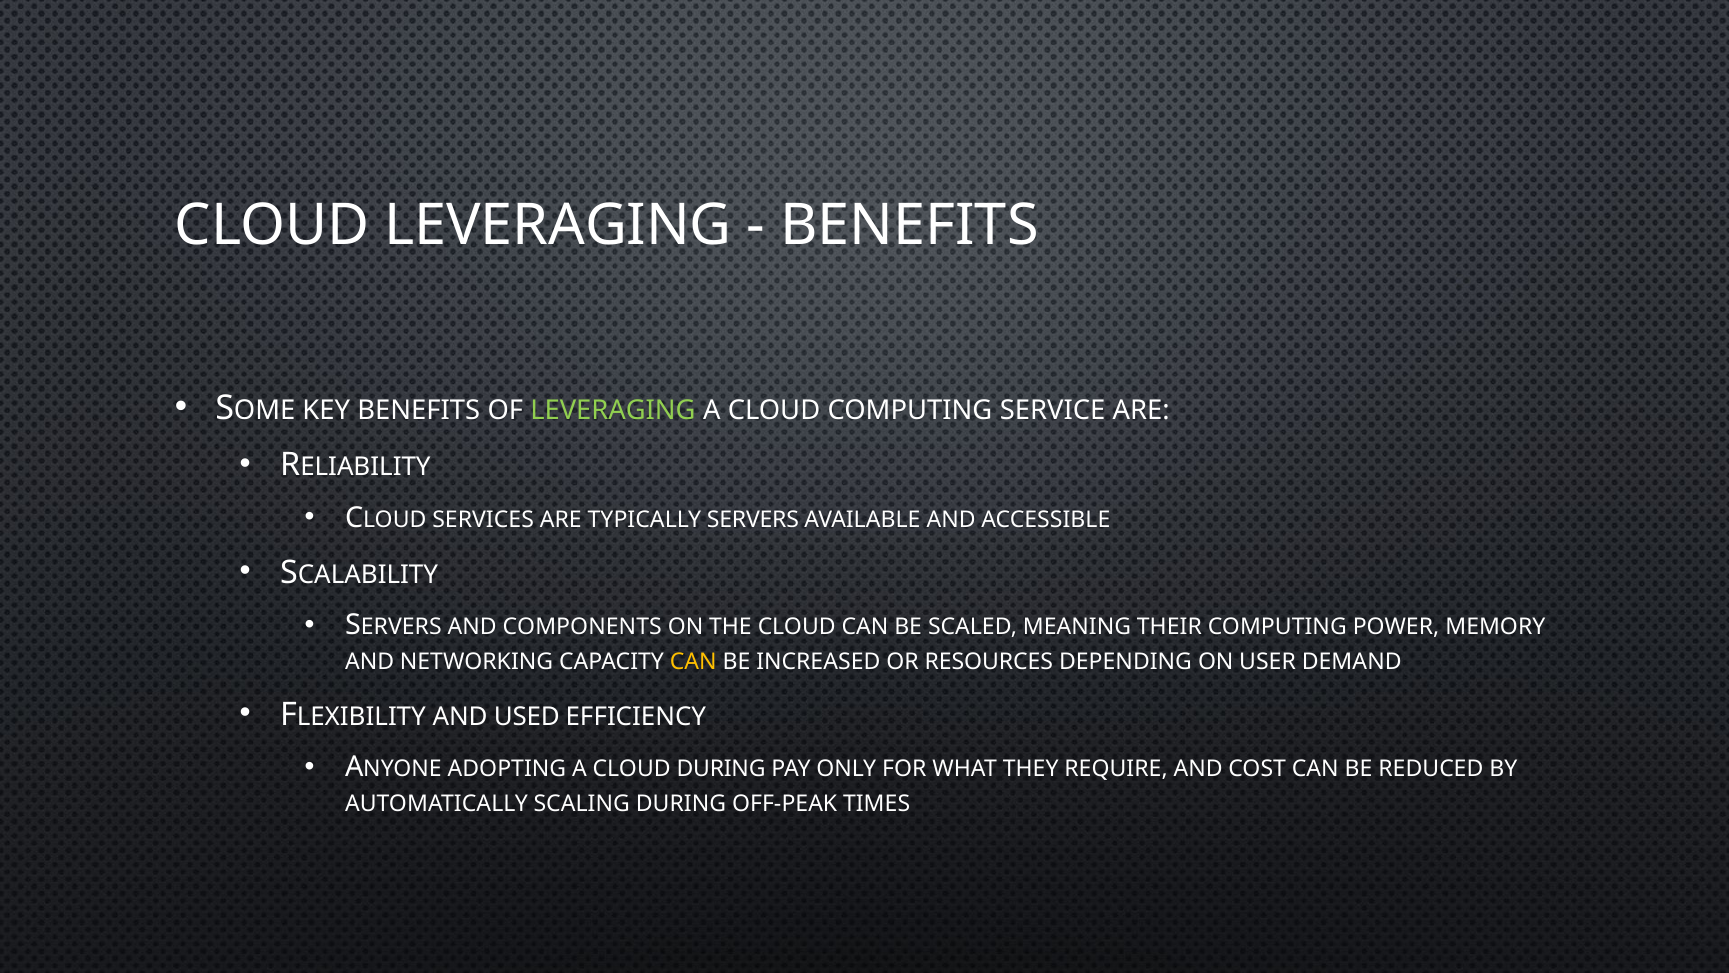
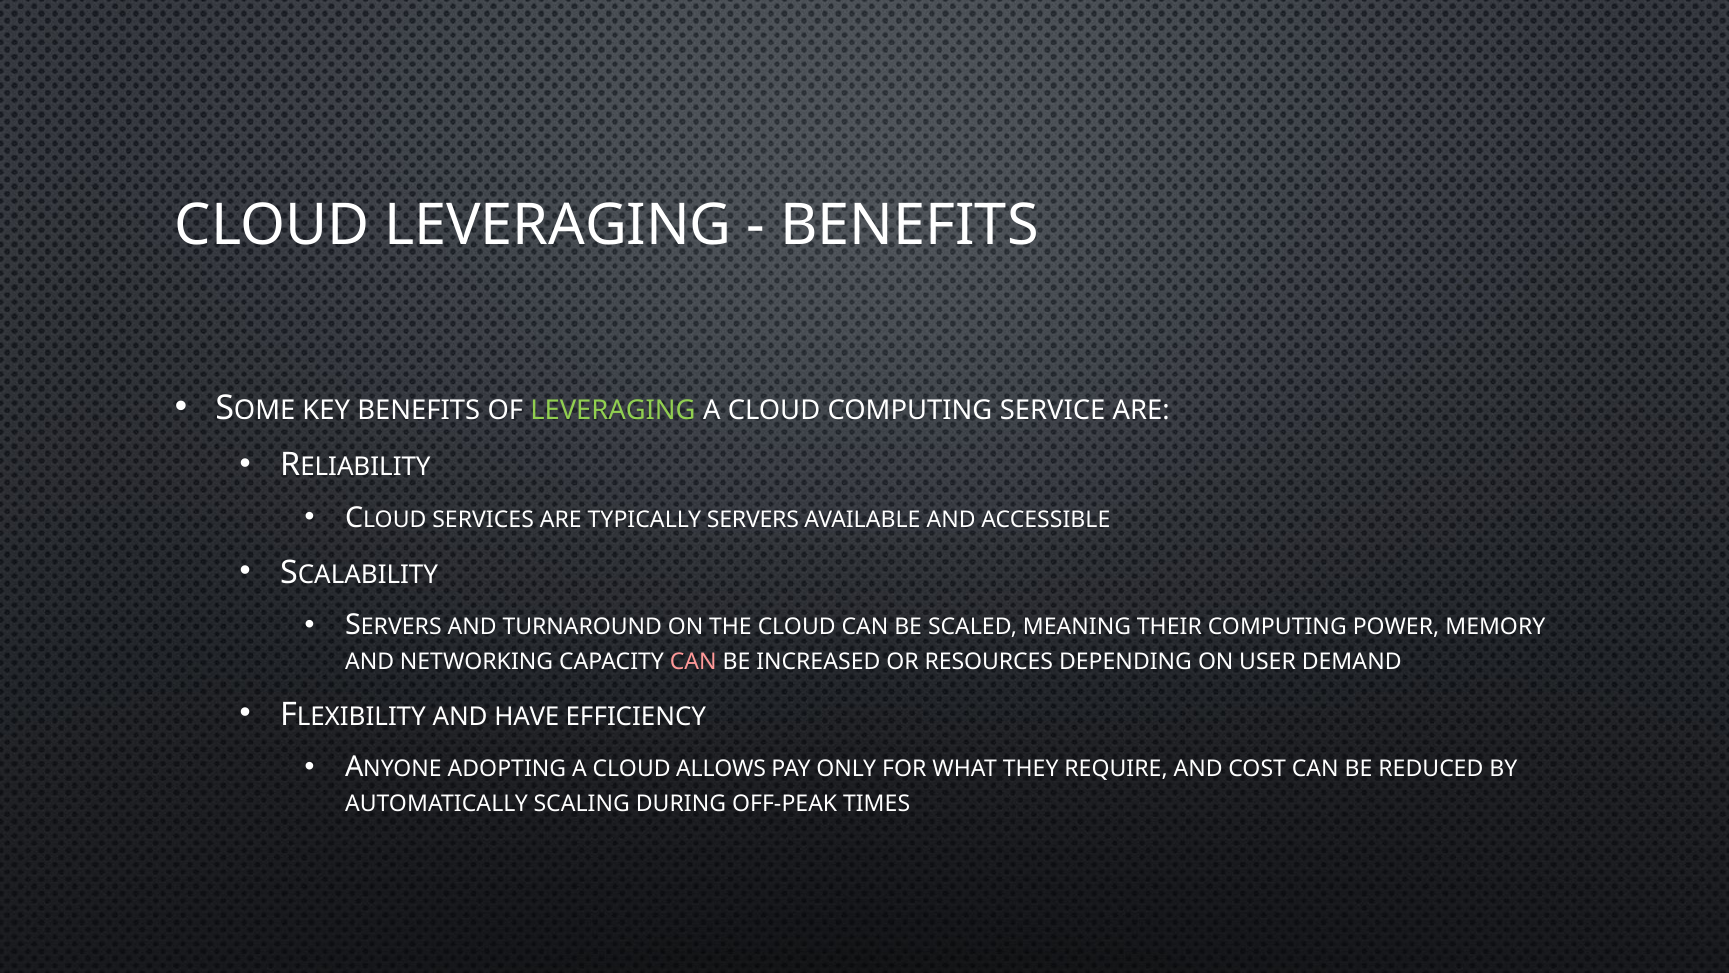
COMPONENTS: COMPONENTS -> TURNAROUND (582, 627)
CAN colour: yellow -> pink (693, 662)
USED: USED -> HAVE (527, 716)
CLOUD DURING: DURING -> ALLOWS (721, 769)
